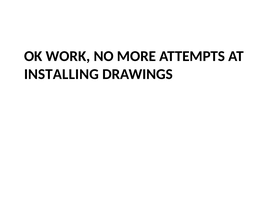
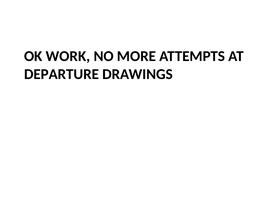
INSTALLING: INSTALLING -> DEPARTURE (61, 74)
